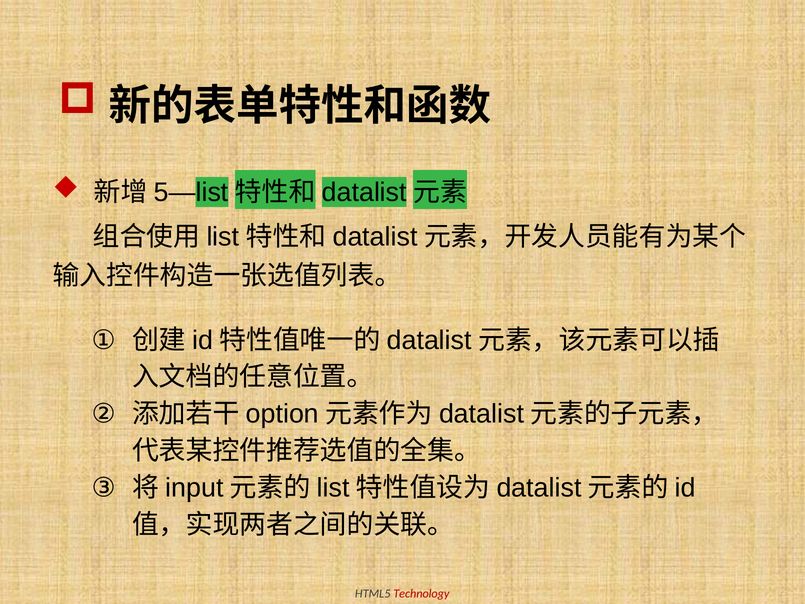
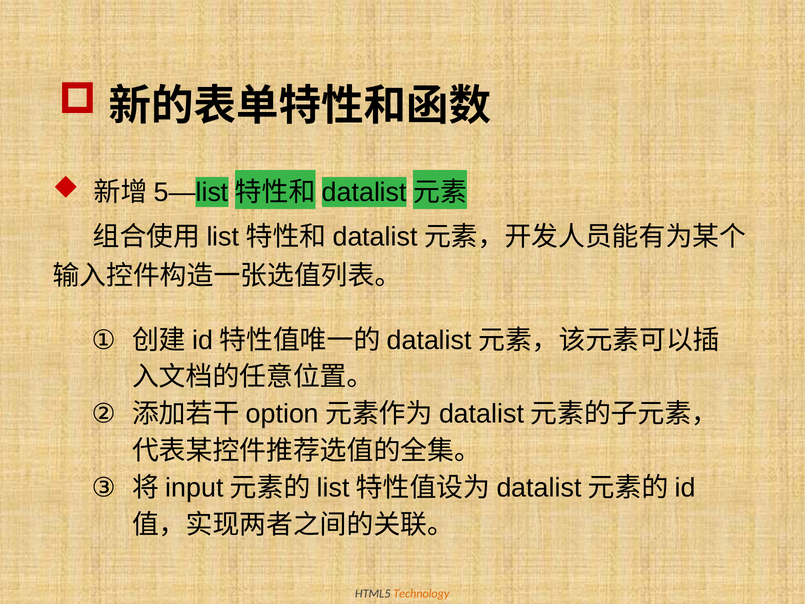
Technology colour: red -> orange (421, 594)
